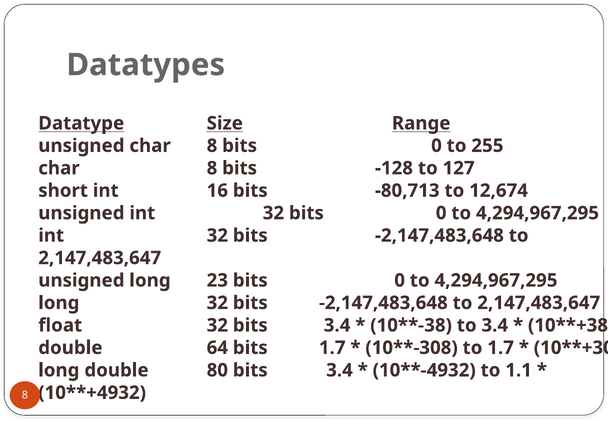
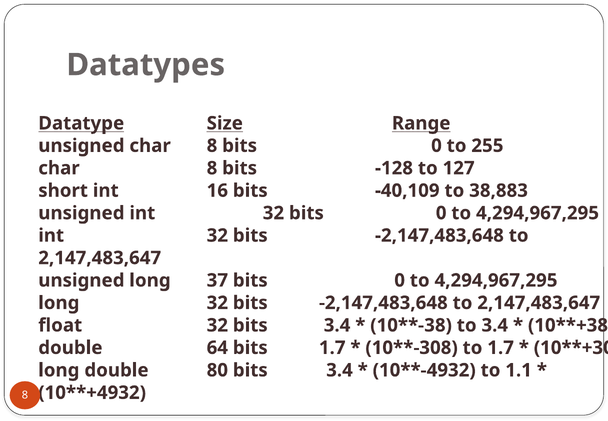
-80,713: -80,713 -> -40,109 (407, 191)
12,674: 12,674 -> 38,883 (499, 191)
23: 23 -> 37 (217, 280)
